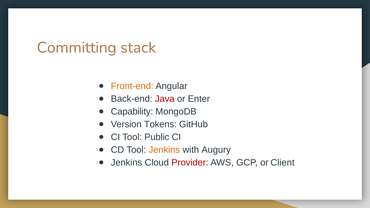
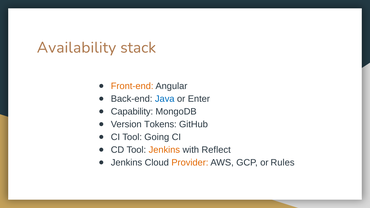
Committing: Committing -> Availability (77, 48)
Java colour: red -> blue (165, 99)
Public: Public -> Going (157, 137)
Augury: Augury -> Reflect (216, 150)
Provider colour: red -> orange (190, 163)
Client: Client -> Rules (283, 163)
